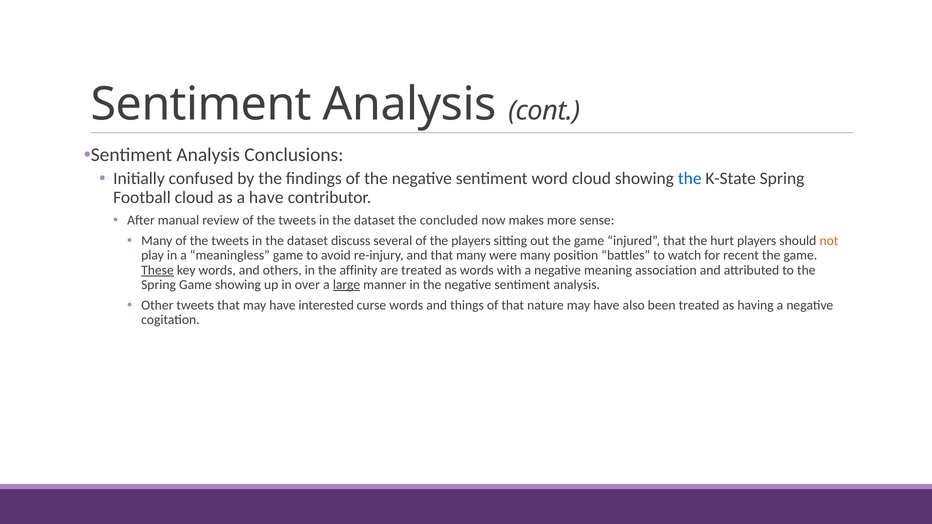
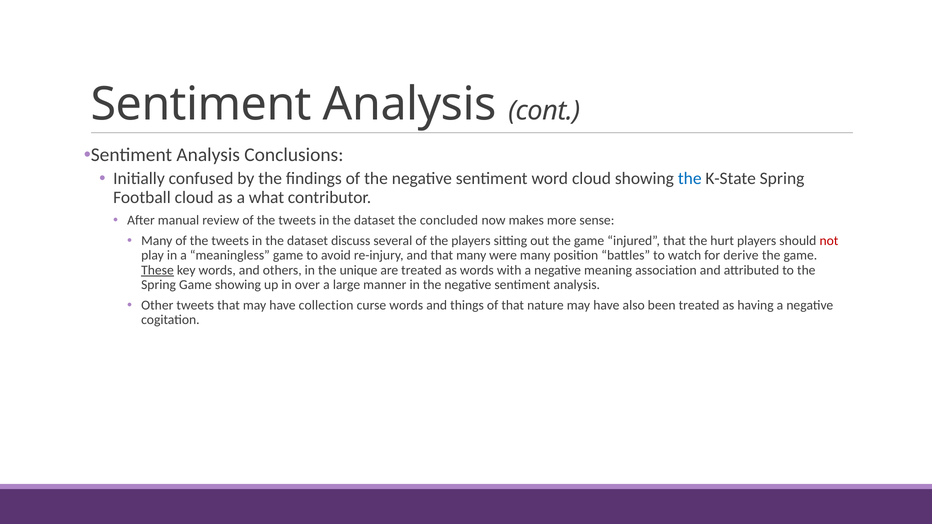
a have: have -> what (266, 198)
not colour: orange -> red (829, 241)
recent: recent -> derive (741, 256)
affinity: affinity -> unique (359, 270)
large underline: present -> none (347, 285)
interested: interested -> collection (326, 305)
